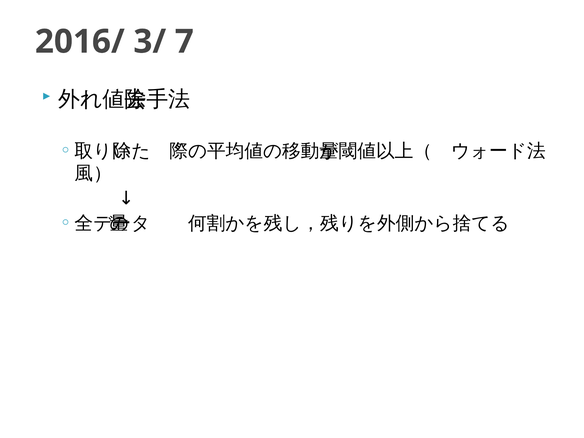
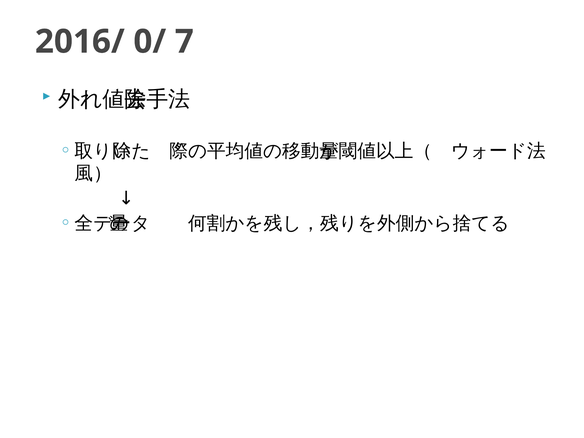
3/: 3/ -> 0/ (150, 42)
